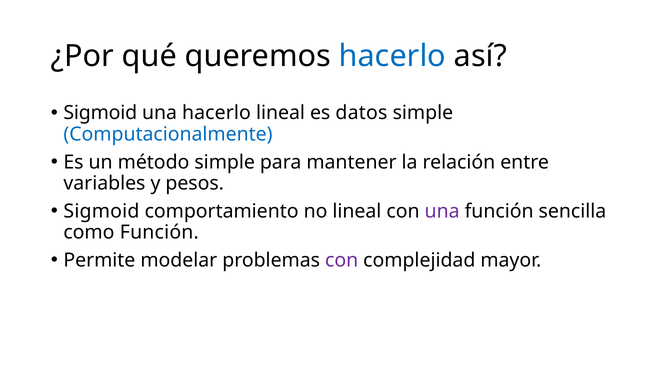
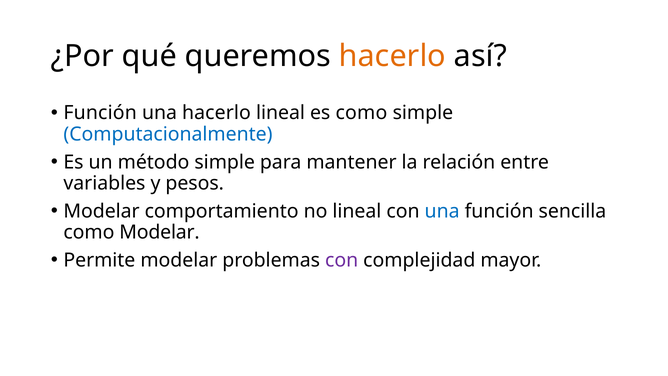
hacerlo colour: blue -> orange (392, 56)
Sigmoid: Sigmoid -> Función (100, 113)
es datos: datos -> como (361, 113)
Sigmoid: Sigmoid -> Modelar (102, 211)
una colour: purple -> blue (442, 211)
como Función: Función -> Modelar (160, 232)
